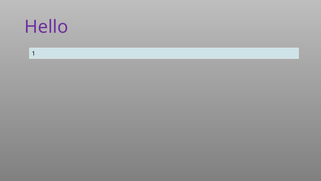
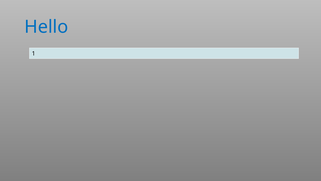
Hello colour: purple -> blue (46, 27)
